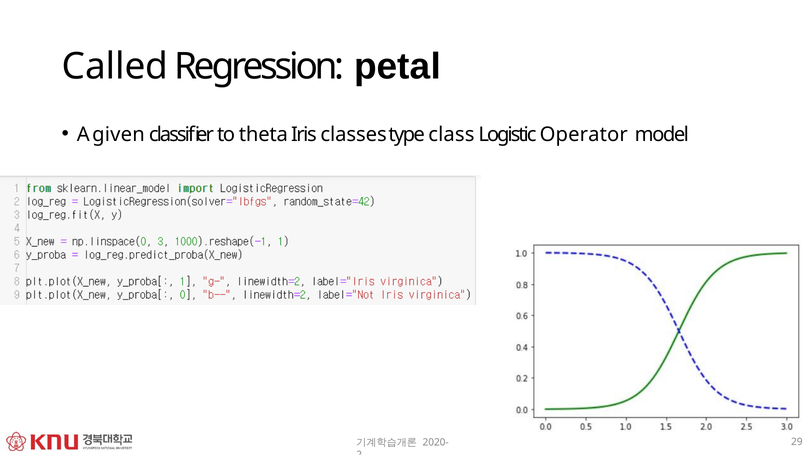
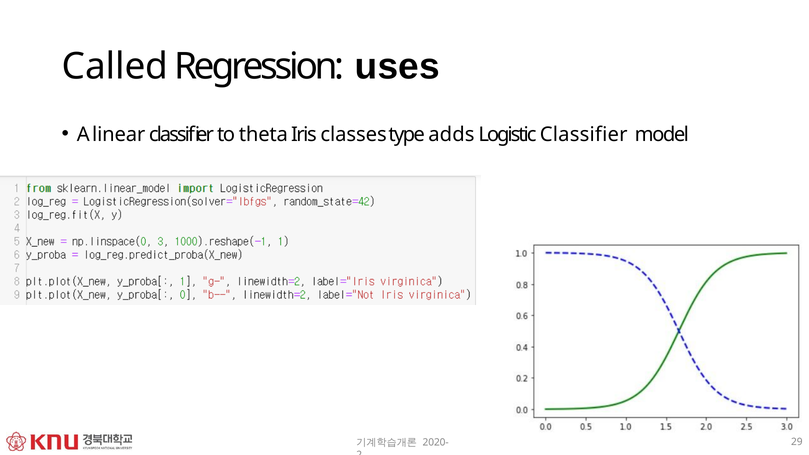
petal: petal -> uses (397, 66)
given: given -> linear (119, 134)
class: class -> adds (451, 134)
Logistic Operator: Operator -> Classifier (584, 134)
